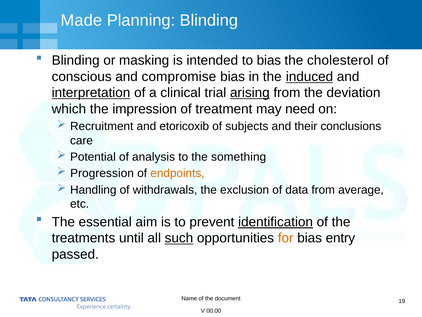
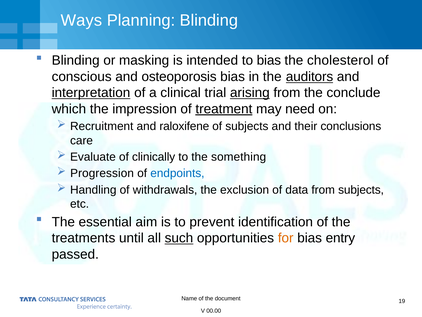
Made: Made -> Ways (81, 20)
compromise: compromise -> osteoporosis (179, 77)
induced: induced -> auditors (310, 77)
deviation: deviation -> conclude (354, 93)
treatment underline: none -> present (224, 109)
etoricoxib: etoricoxib -> raloxifene (184, 126)
Potential: Potential -> Evaluate (93, 157)
analysis: analysis -> clinically (154, 157)
endpoints colour: orange -> blue (177, 173)
from average: average -> subjects (361, 190)
identification underline: present -> none (276, 222)
